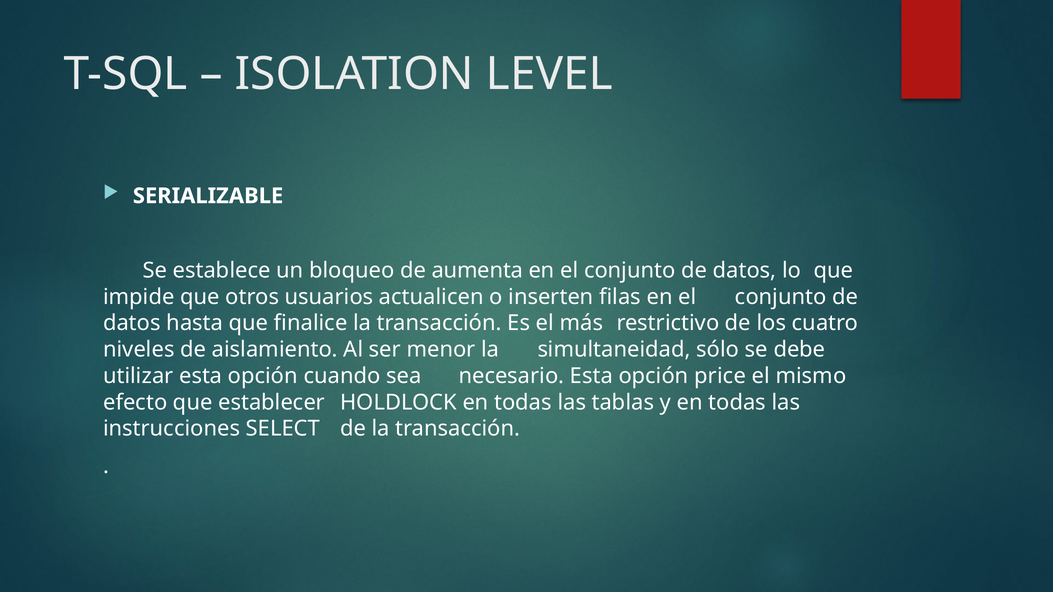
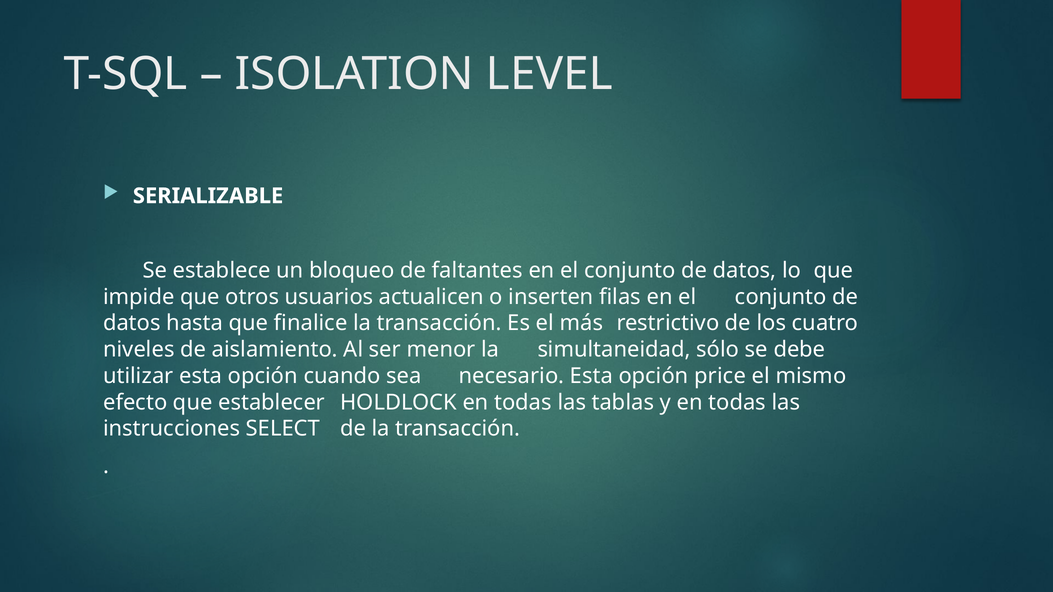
aumenta: aumenta -> faltantes (477, 271)
